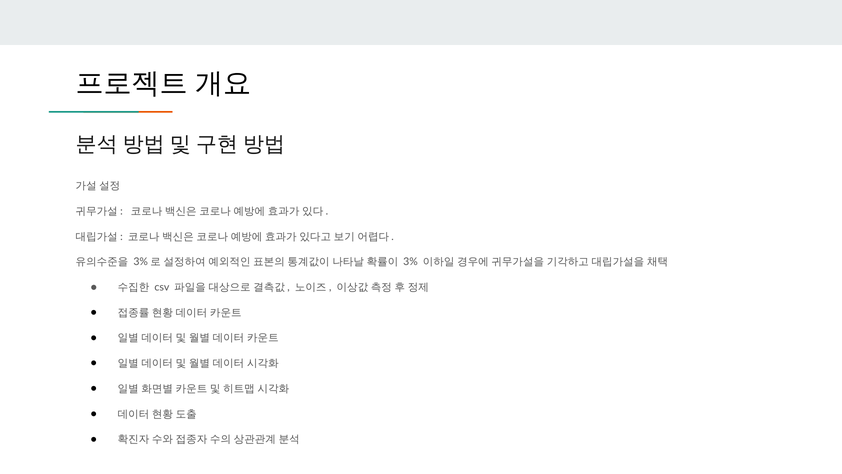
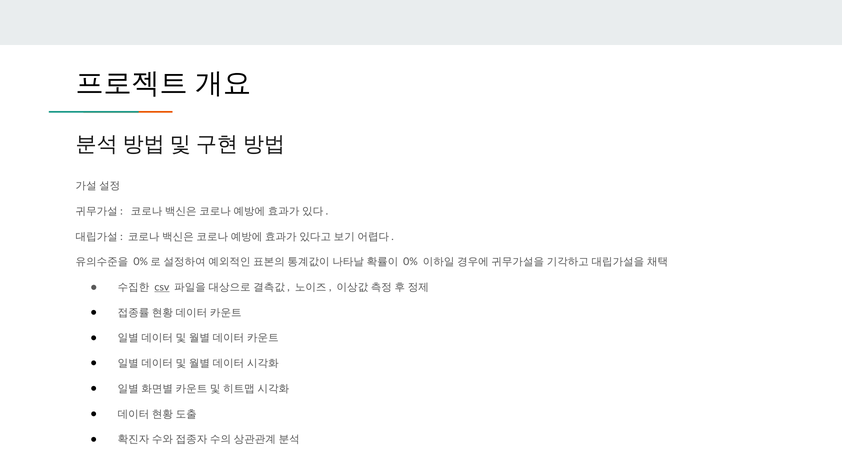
3%: 3% -> 0% (141, 262)
3%: 3% -> 0% (410, 262)
csv underline: none -> present (162, 287)
